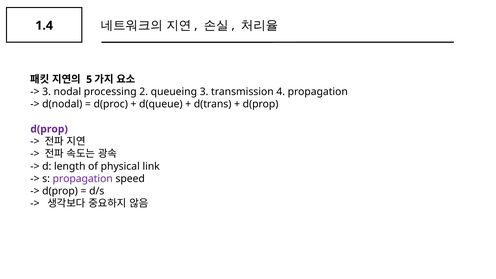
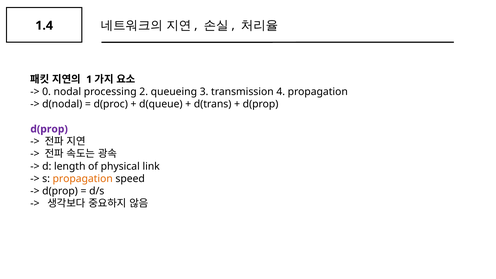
5: 5 -> 1 (89, 79)
3: 3 -> 0 (47, 92)
propagation colour: purple -> orange (83, 179)
